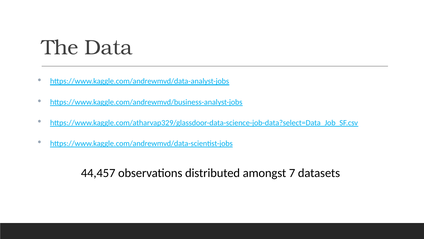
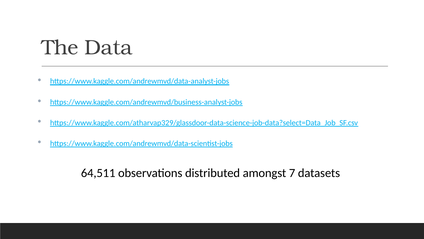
44,457: 44,457 -> 64,511 (98, 173)
